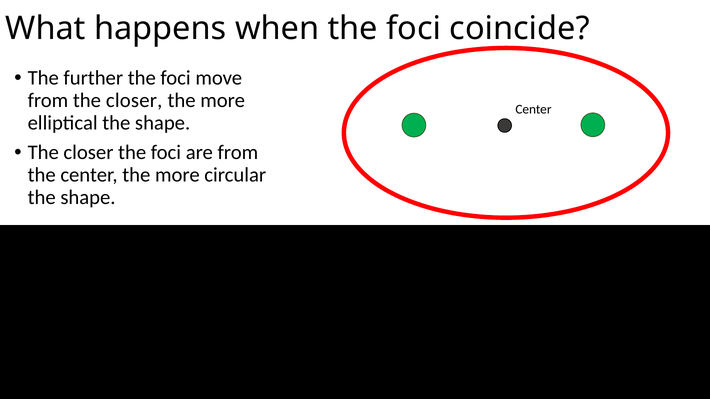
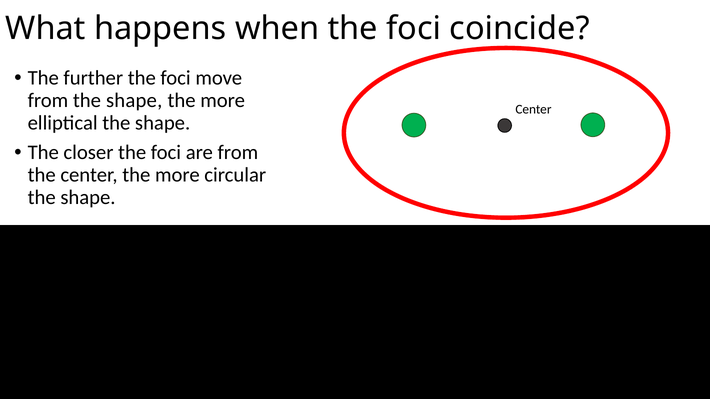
from the closer: closer -> shape (134, 101)
